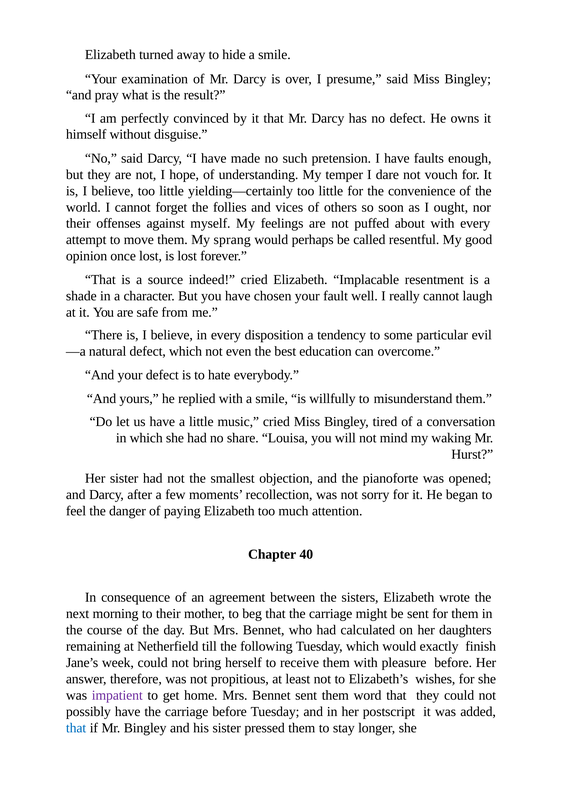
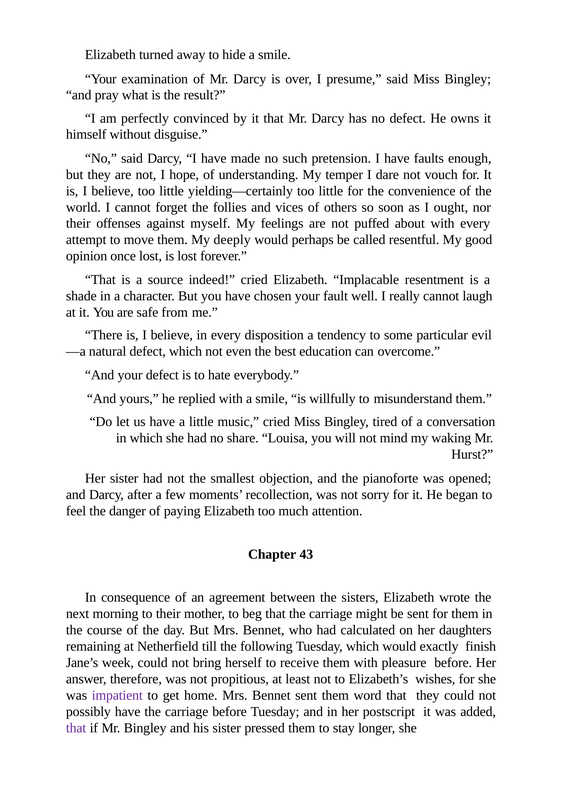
sprang: sprang -> deeply (232, 240)
40: 40 -> 43 (306, 554)
that colour: blue -> purple (76, 728)
